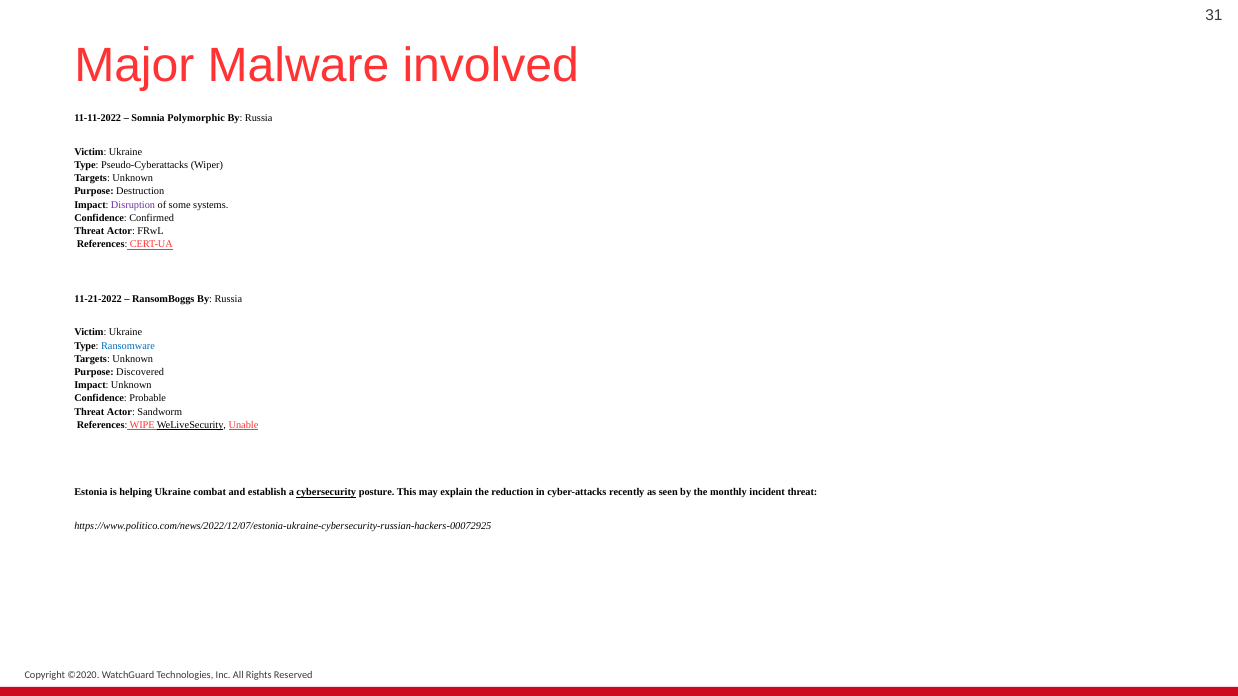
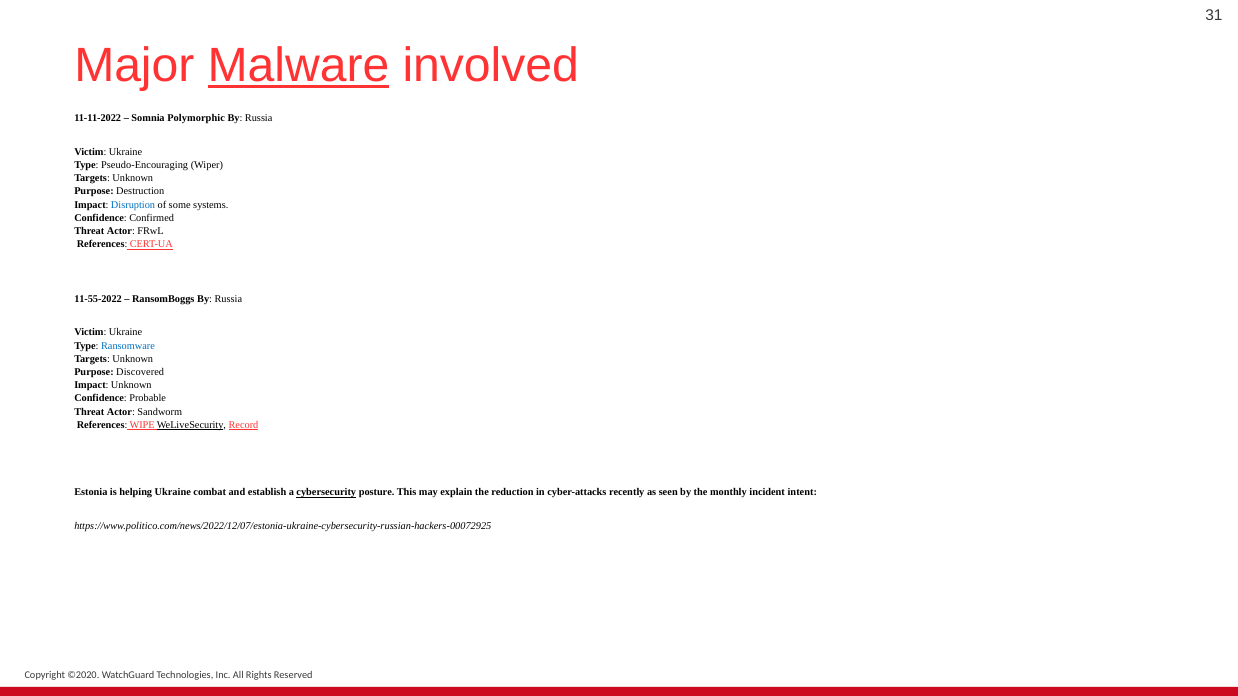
Malware underline: none -> present (299, 65)
Pseudo-Cyberattacks: Pseudo-Cyberattacks -> Pseudo-Encouraging (145, 165)
Disruption colour: purple -> blue (133, 205)
11-21-2022: 11-21-2022 -> 11-55-2022 (98, 299)
Unable: Unable -> Record (243, 425)
incident threat: threat -> intent (802, 493)
